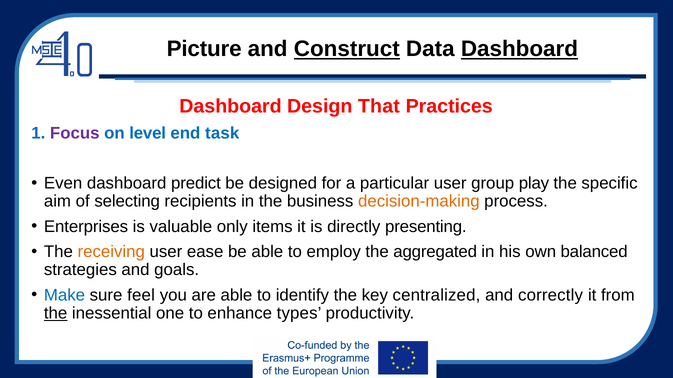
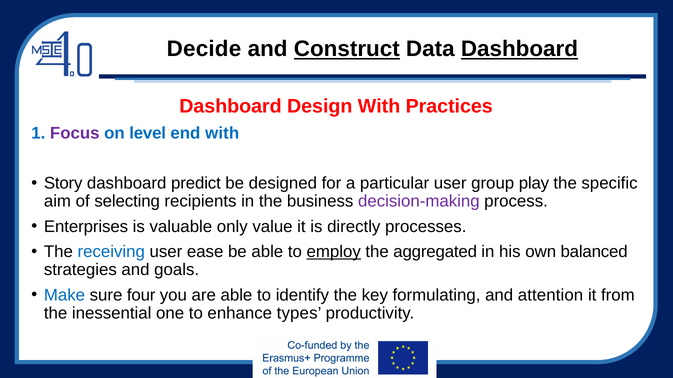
Picture: Picture -> Decide (204, 49)
Design That: That -> With (379, 106)
end task: task -> with (222, 133)
Even: Even -> Story (63, 184)
decision-making colour: orange -> purple (419, 202)
items: items -> value (272, 227)
presenting: presenting -> processes (426, 227)
receiving colour: orange -> blue (111, 252)
employ underline: none -> present (334, 252)
feel: feel -> four (141, 295)
centralized: centralized -> formulating (437, 295)
correctly: correctly -> attention (551, 295)
the underline: present -> none (56, 314)
